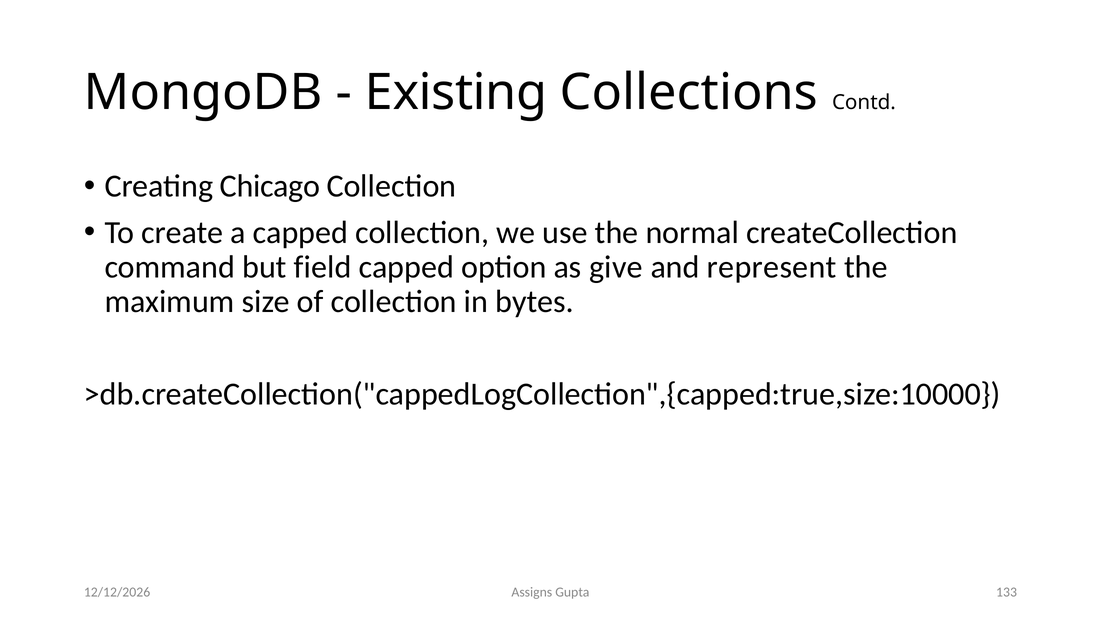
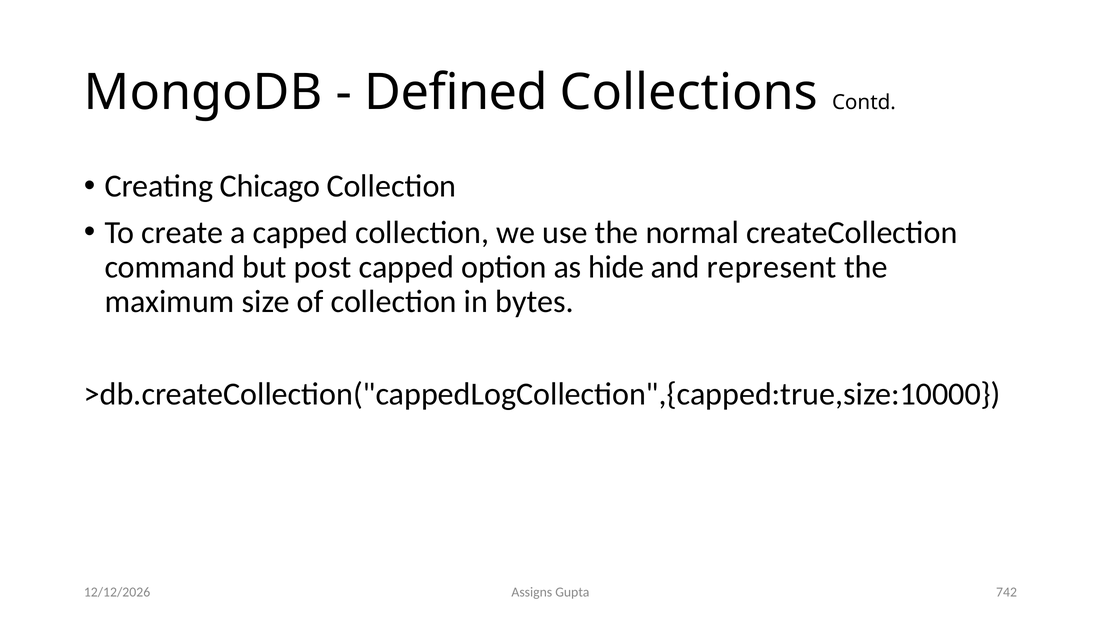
Existing: Existing -> Defined (456, 92)
field: field -> post (323, 267)
give: give -> hide (616, 267)
133: 133 -> 742 (1007, 591)
